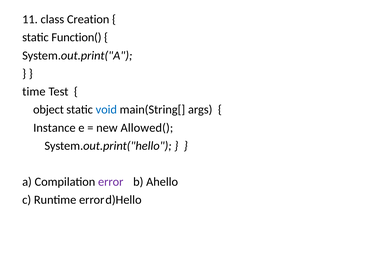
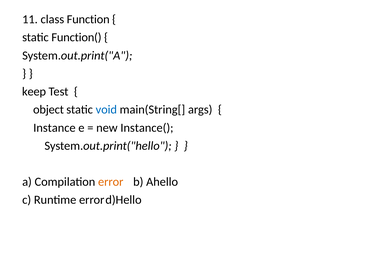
Creation: Creation -> Function (88, 19)
time: time -> keep (34, 92)
Allowed(: Allowed( -> Instance( (147, 128)
error colour: purple -> orange (111, 182)
